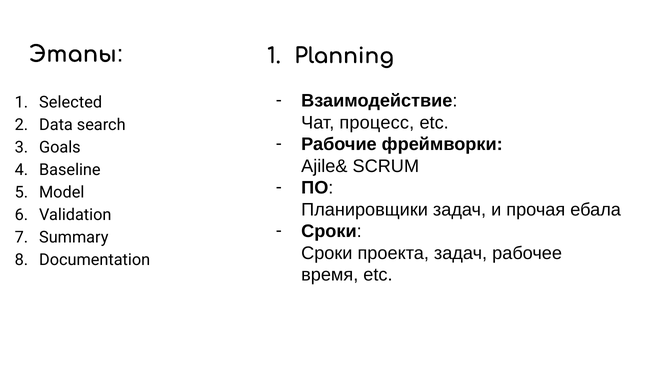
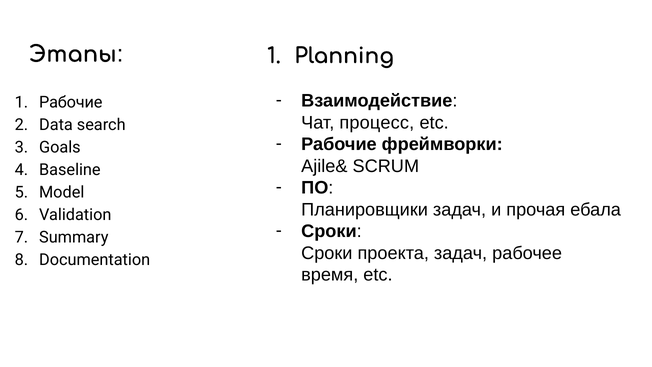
Selected: Selected -> Рабочие (71, 103)
